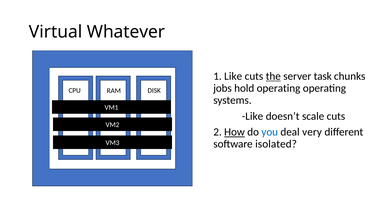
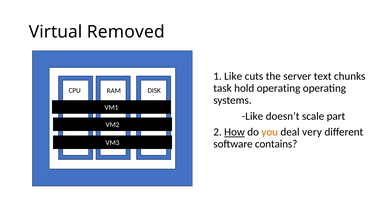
Whatever: Whatever -> Removed (126, 32)
the underline: present -> none (273, 76)
task: task -> text (323, 76)
jobs: jobs -> task (223, 88)
scale cuts: cuts -> part (336, 116)
you colour: blue -> orange (270, 132)
isolated: isolated -> contains (276, 144)
